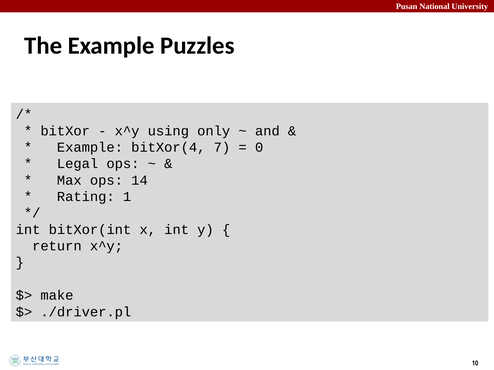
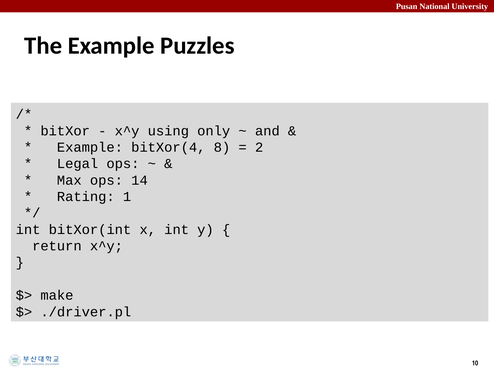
7: 7 -> 8 (222, 147)
0: 0 -> 2 (259, 147)
